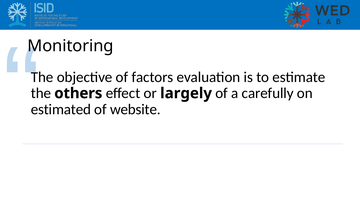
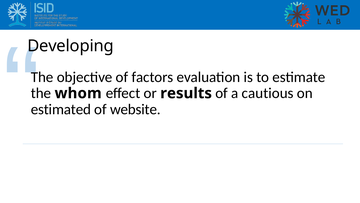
Monitoring: Monitoring -> Developing (71, 46)
others: others -> whom (78, 93)
largely: largely -> results (186, 93)
carefully: carefully -> cautious (268, 93)
